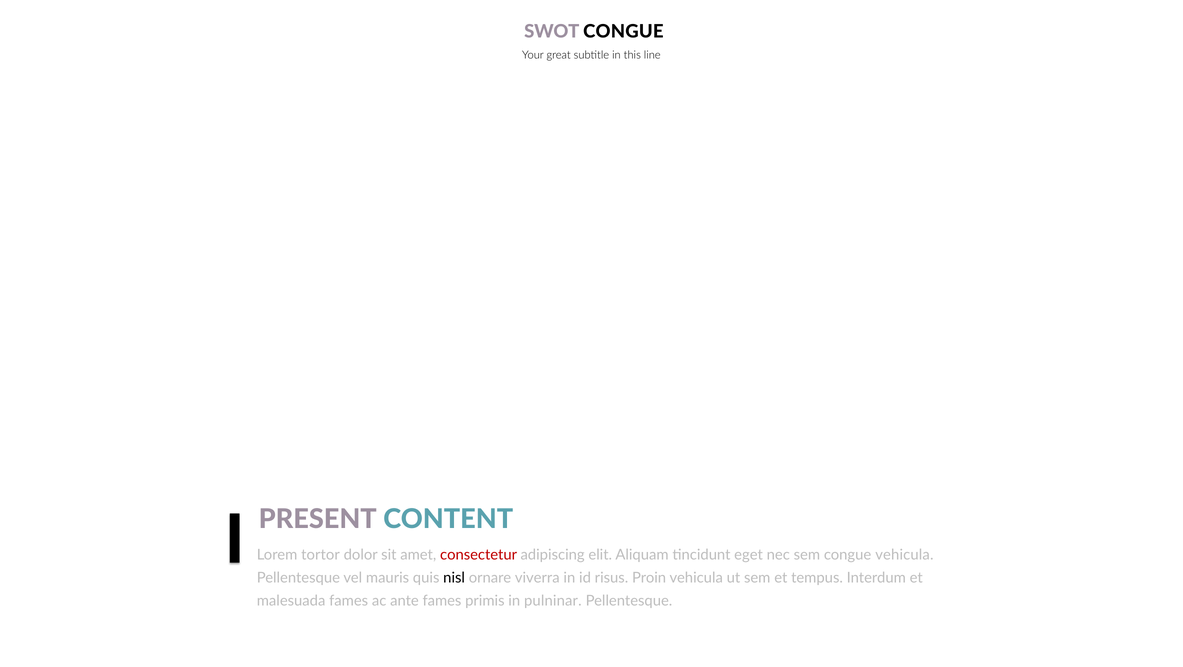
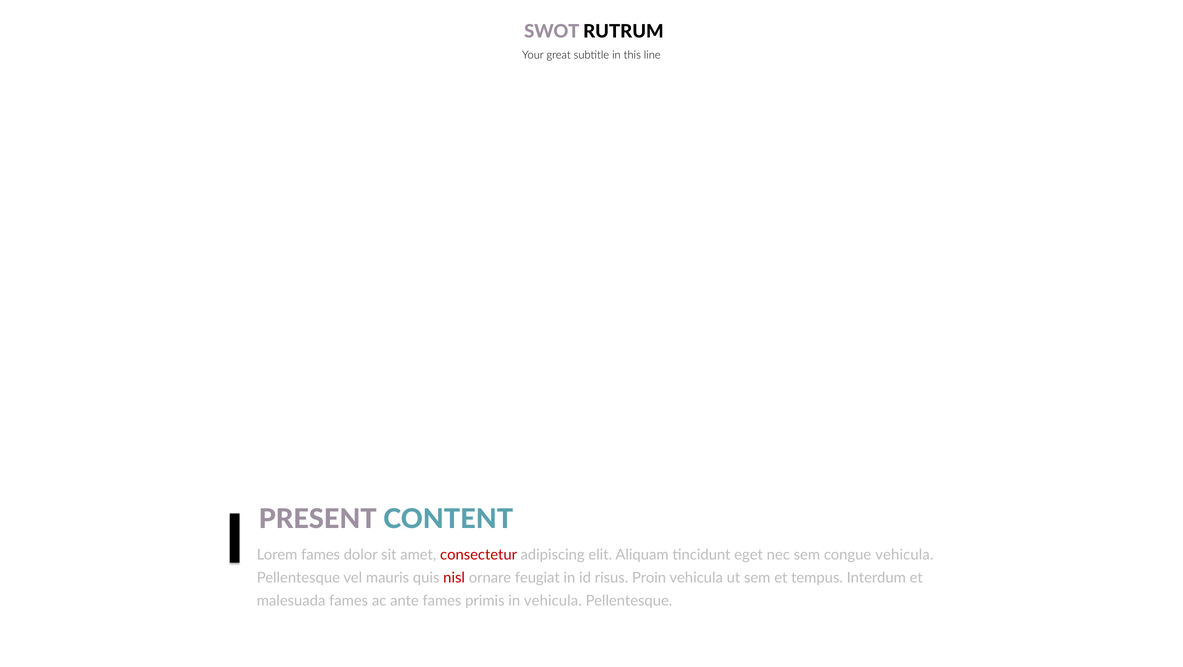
SWOT CONGUE: CONGUE -> RUTRUM (623, 32)
Lorem tortor: tortor -> fames (321, 555)
nisl colour: black -> red (454, 578)
viverra: viverra -> feugiat (537, 578)
in pulninar: pulninar -> vehicula (553, 601)
